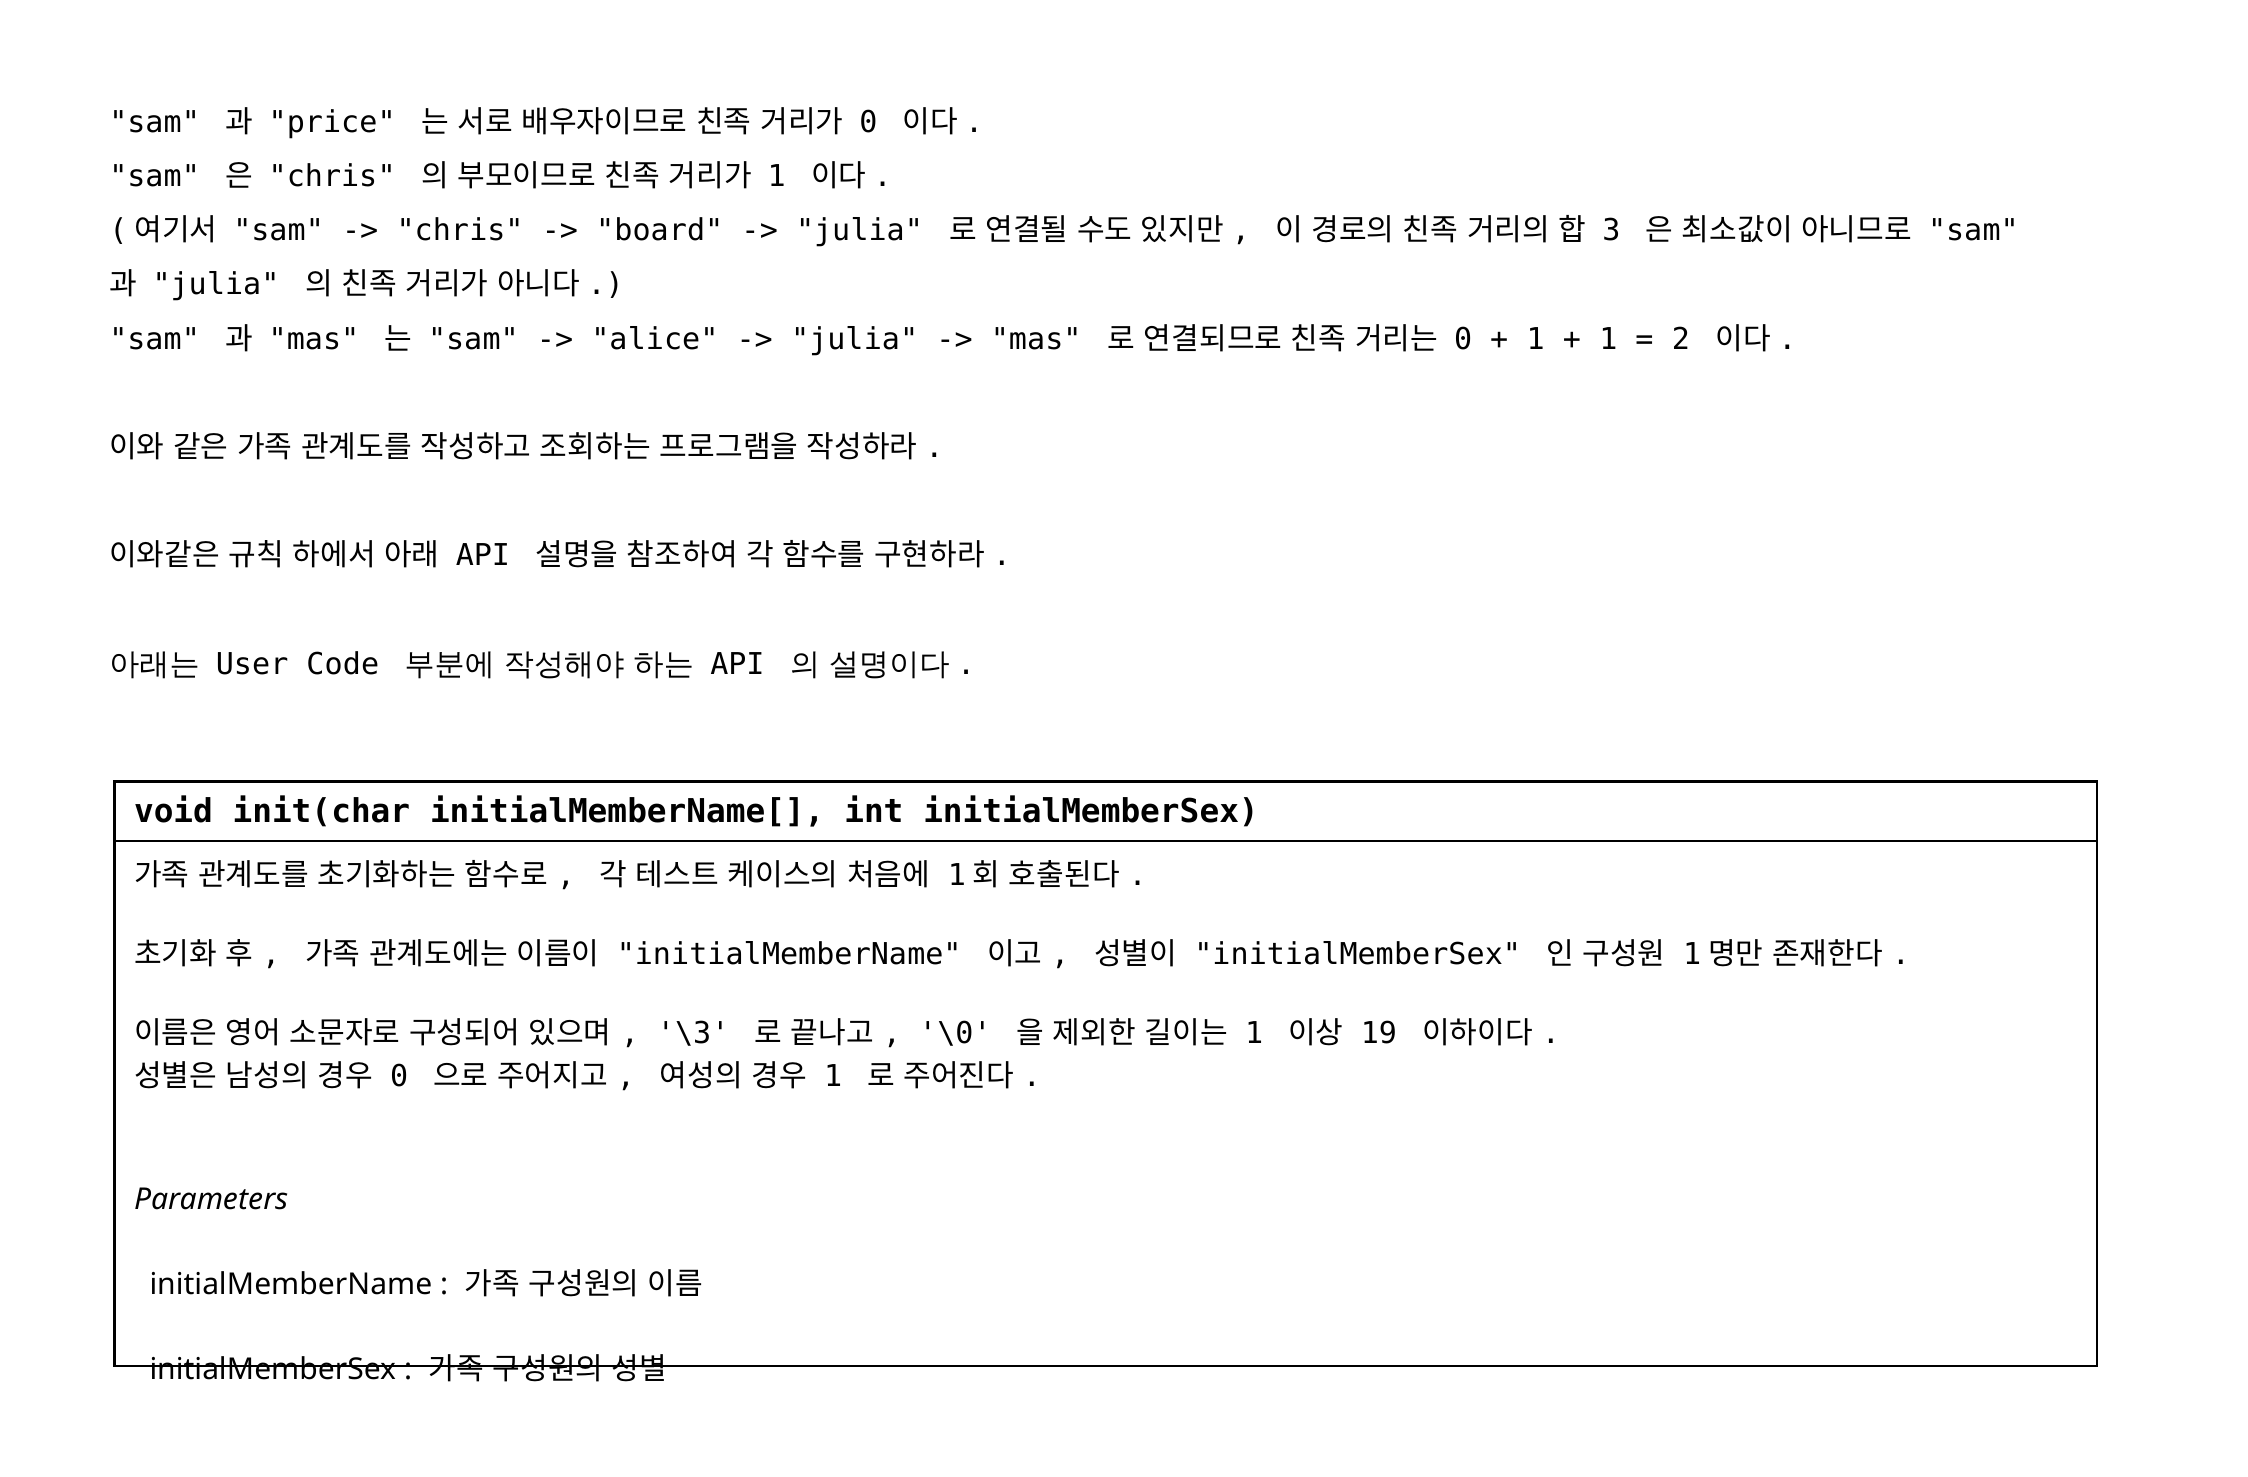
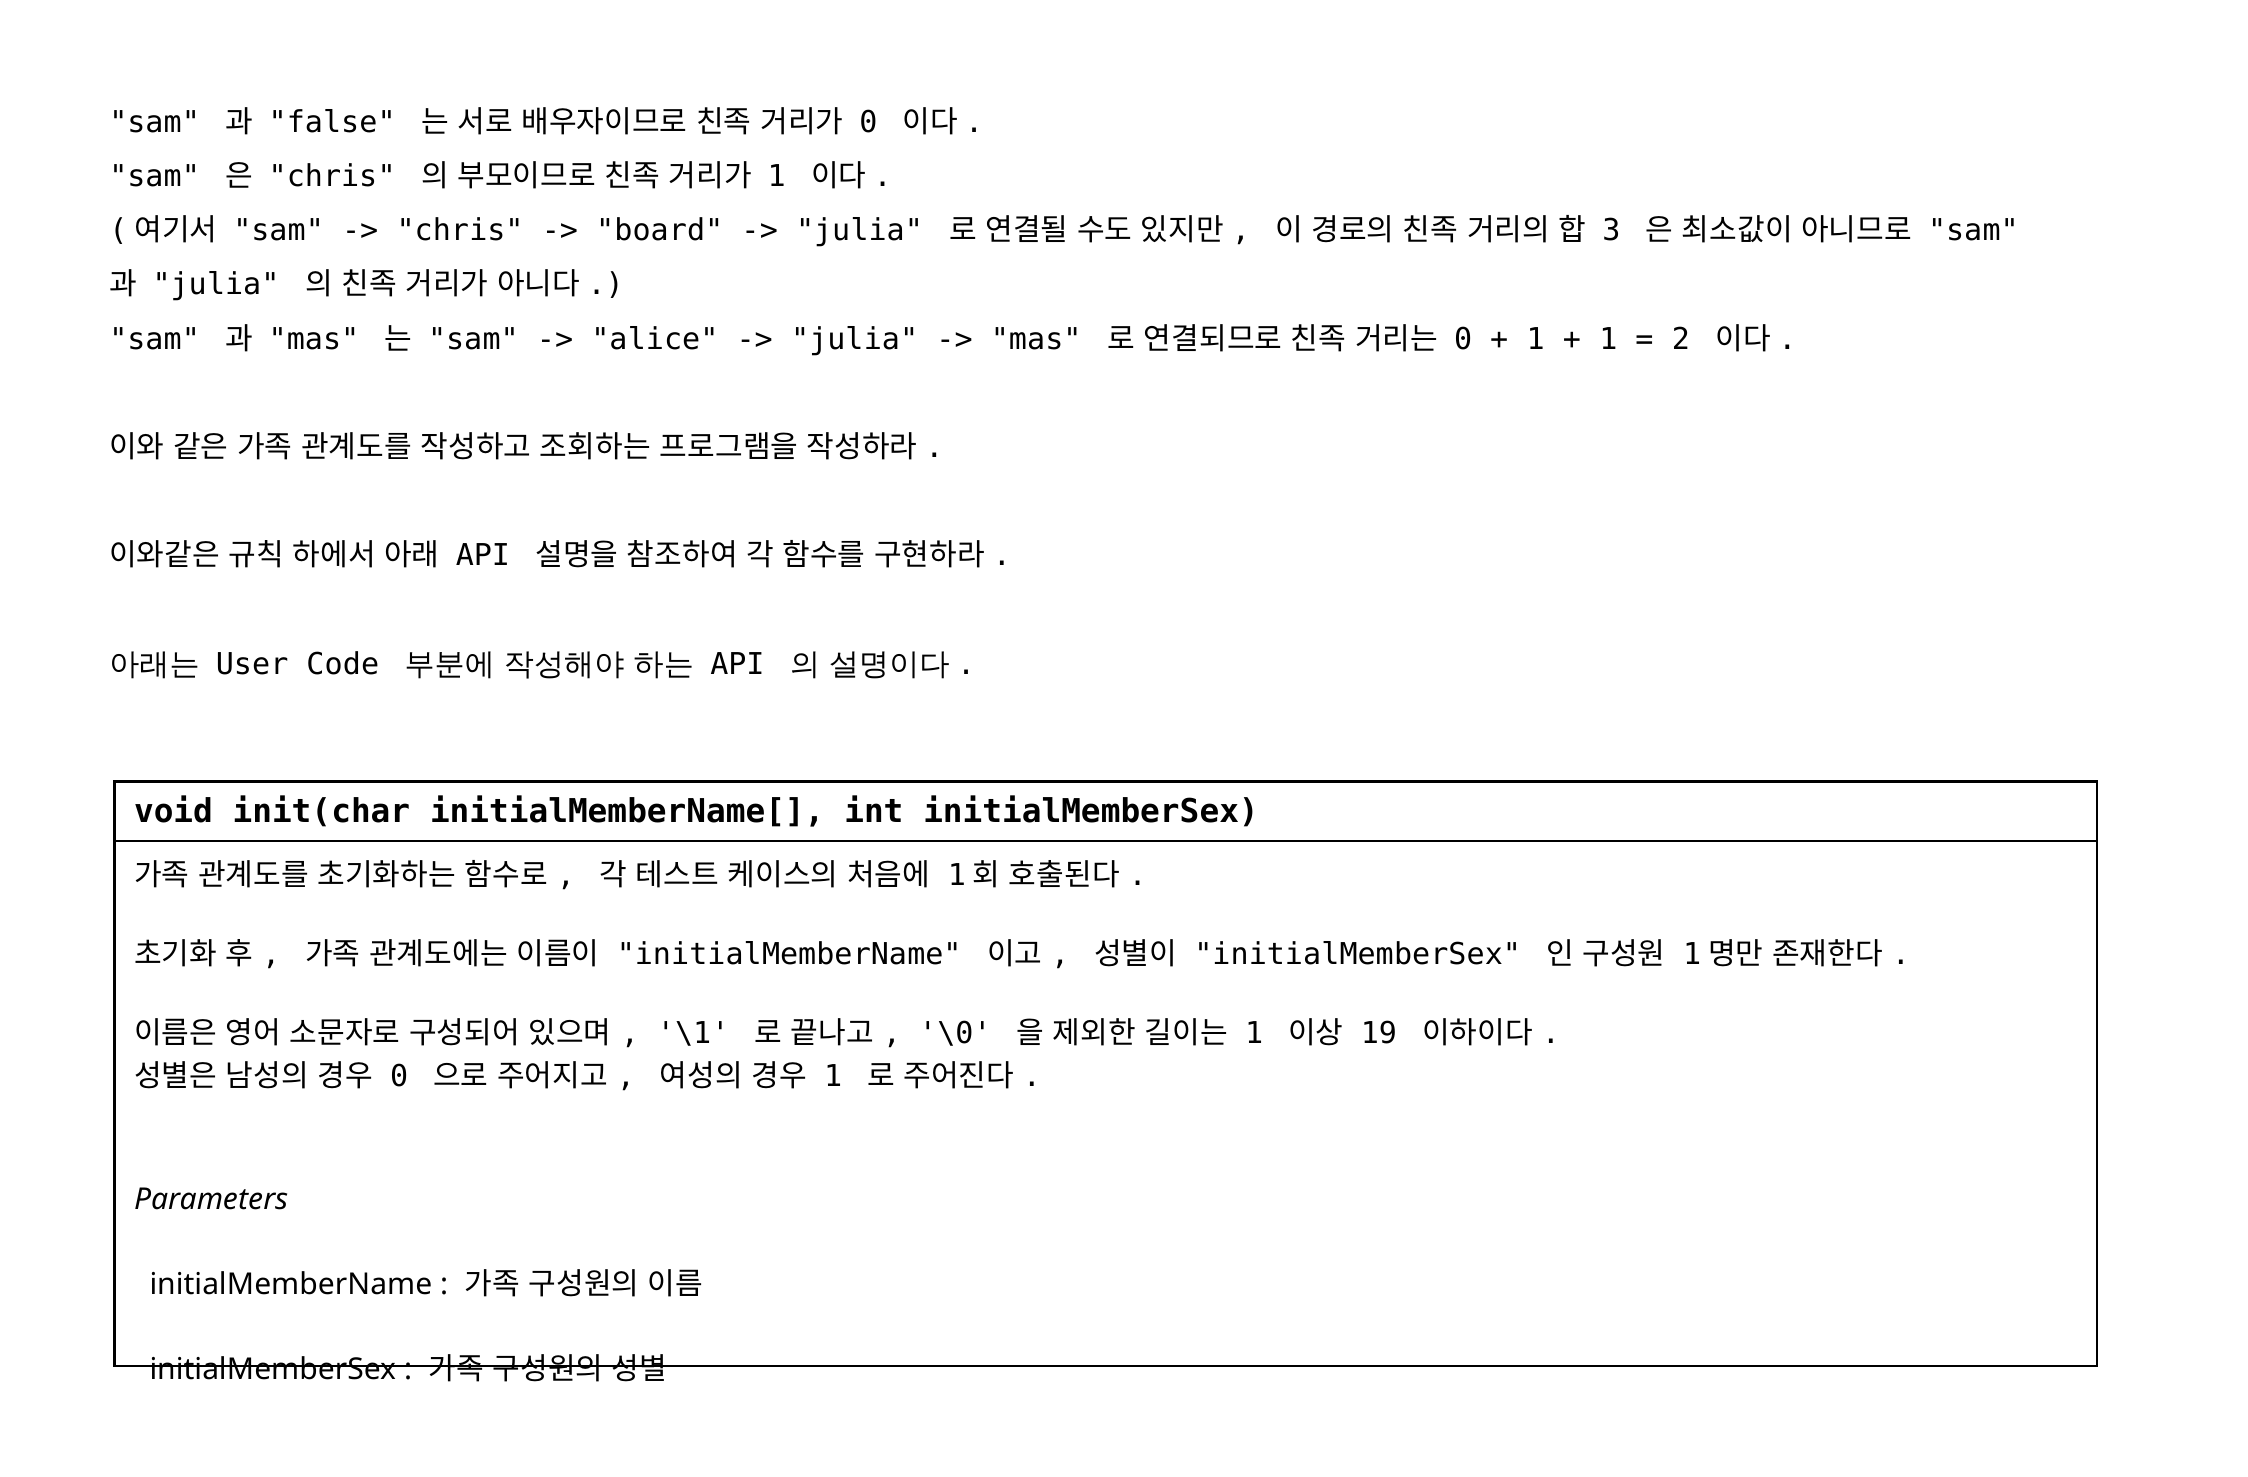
price: price -> false (332, 122)
\3: \3 -> \1 (693, 1033)
